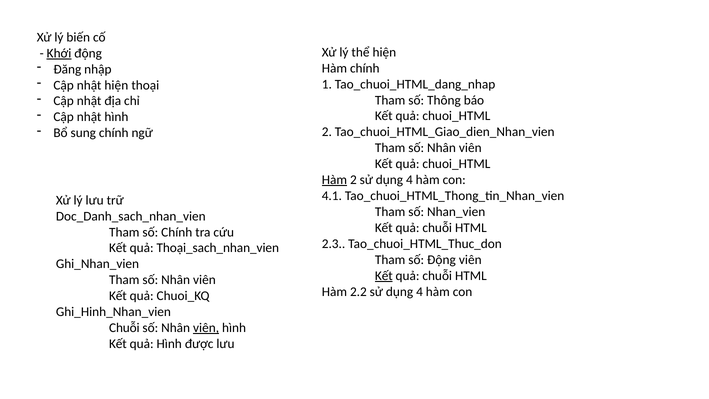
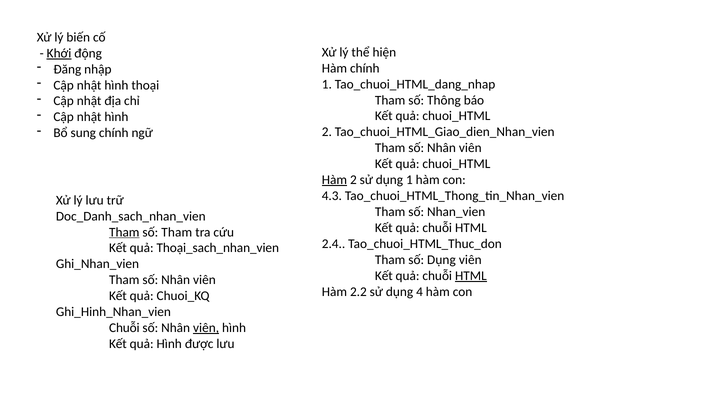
hiện: hiện -> hình (116, 85)
2 sử dụng 4: 4 -> 1 (409, 180)
4.1: 4.1 -> 4.3 (332, 196)
Tham underline: none -> present (124, 232)
số Chính: Chính -> Tham (177, 232)
2.3: 2.3 -> 2.4 (334, 244)
số Động: Động -> Dụng (441, 260)
Kết underline: present -> none (384, 276)
HTML underline: none -> present (471, 276)
